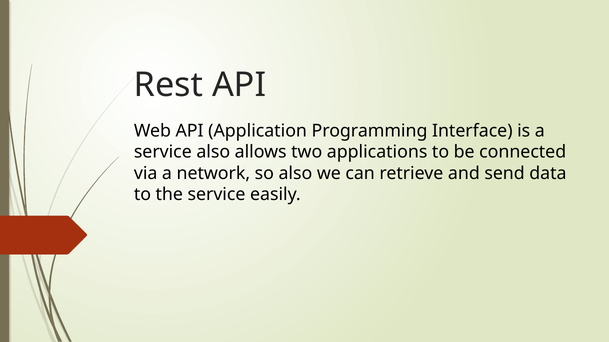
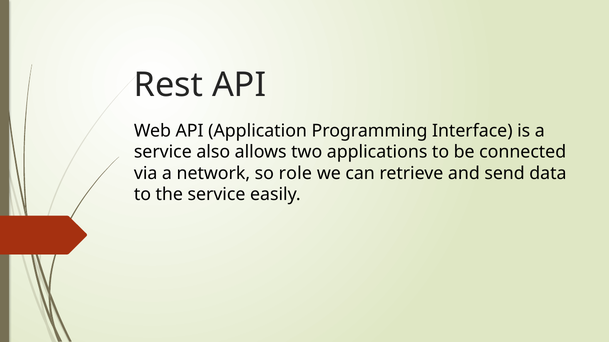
so also: also -> role (295, 173)
